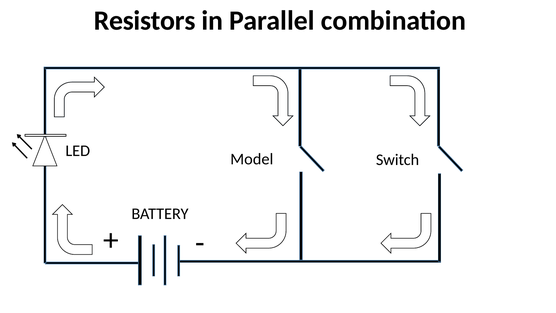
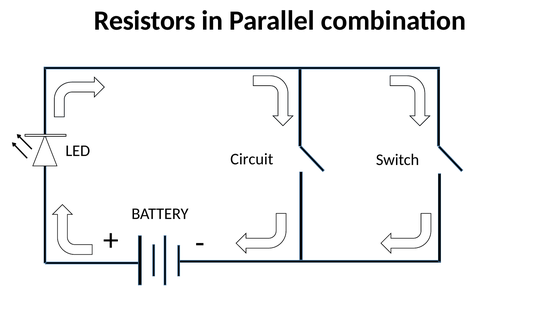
Model: Model -> Circuit (252, 159)
